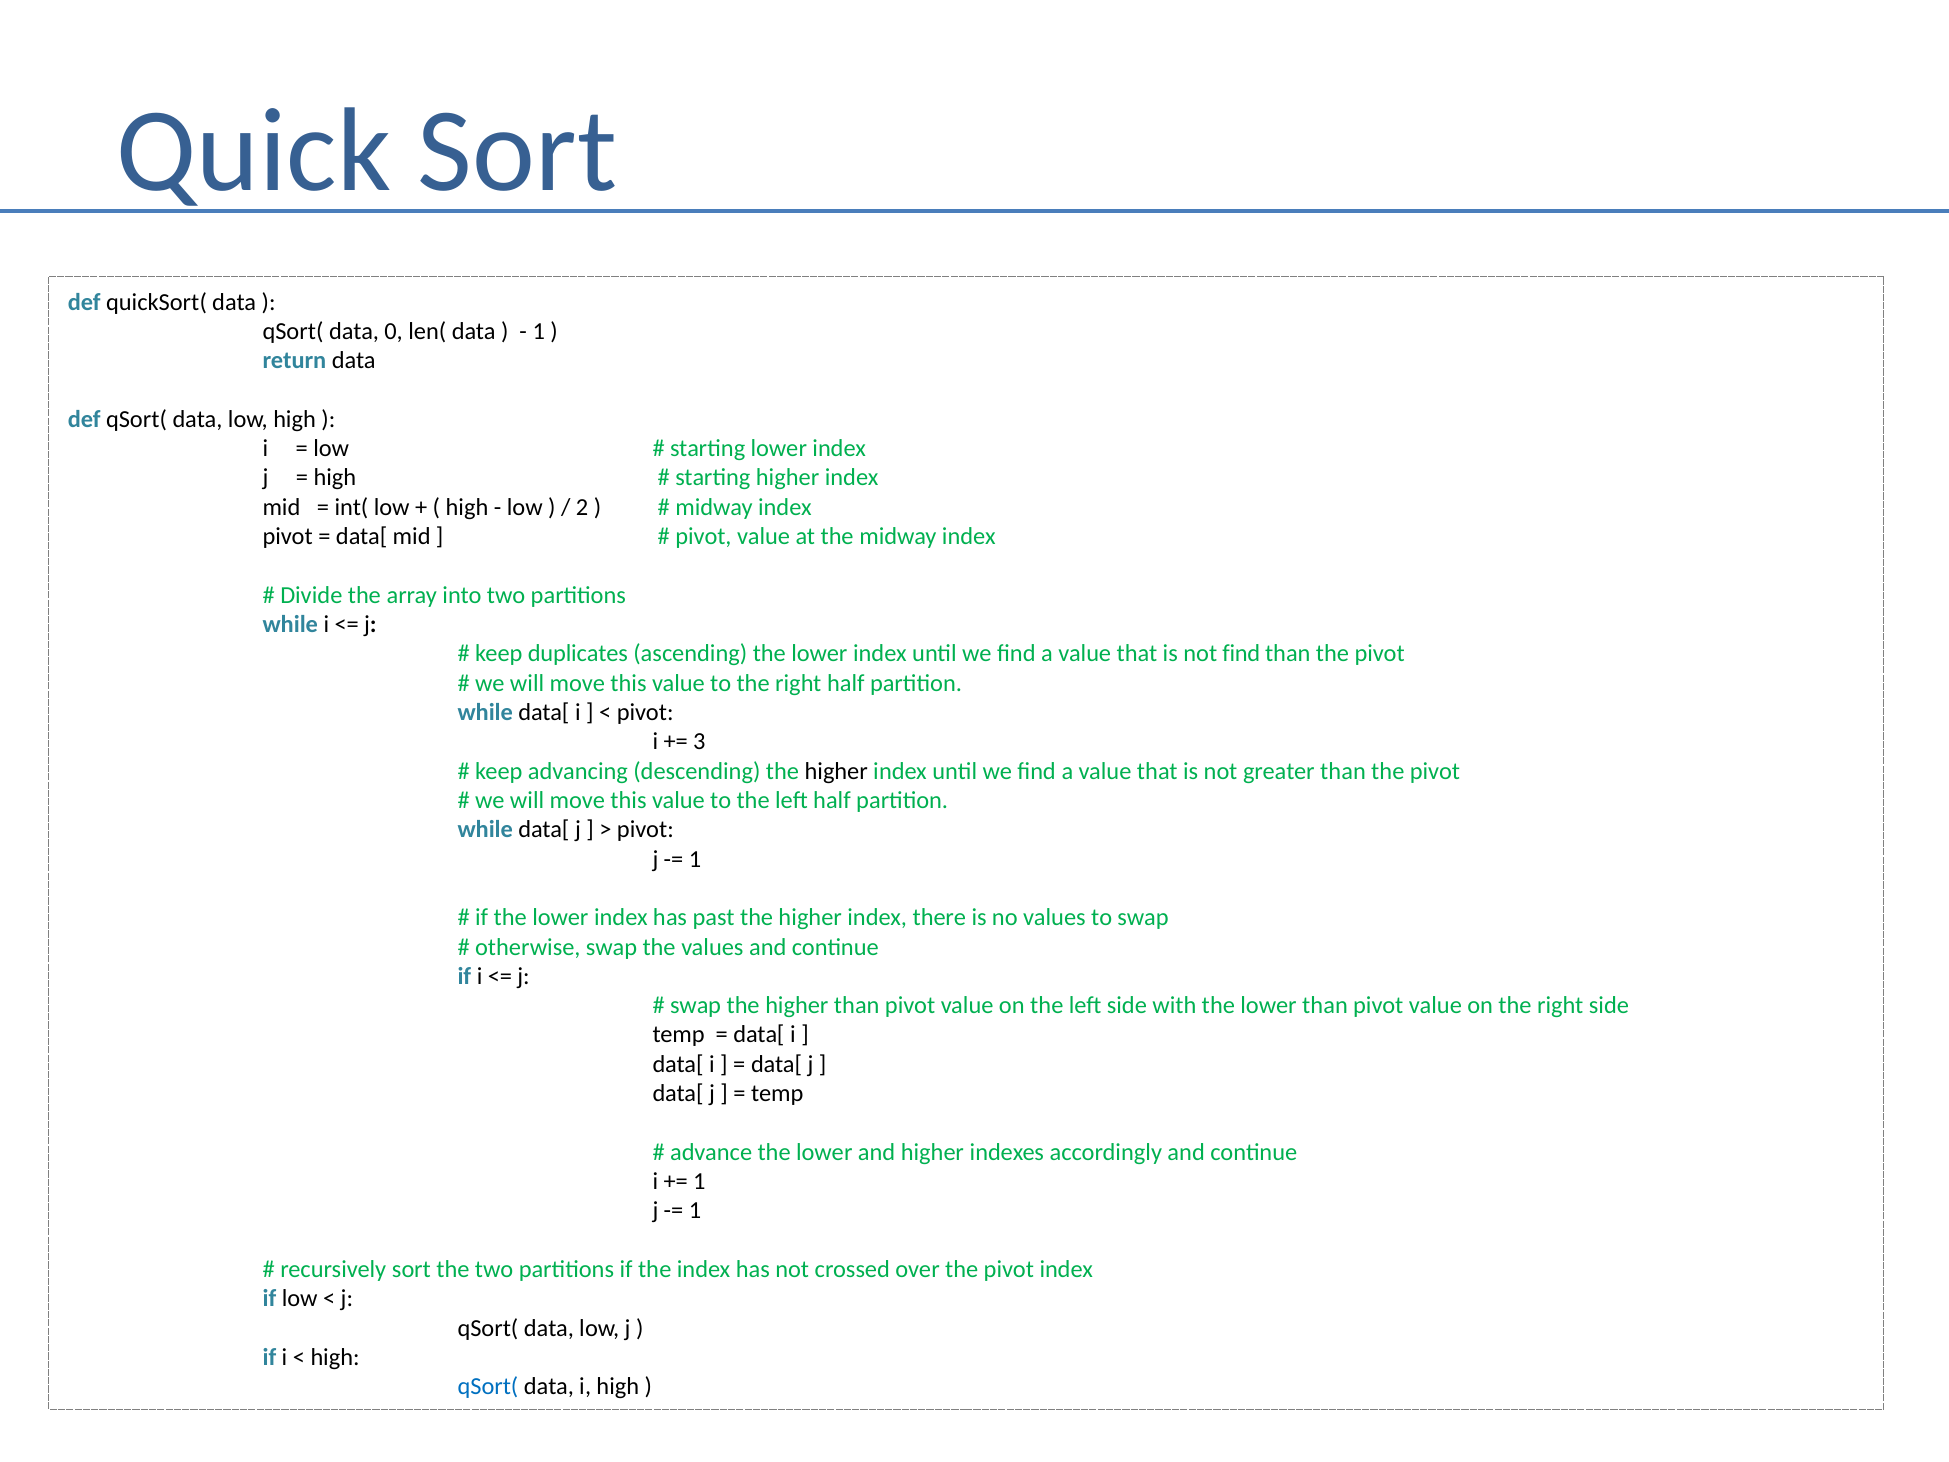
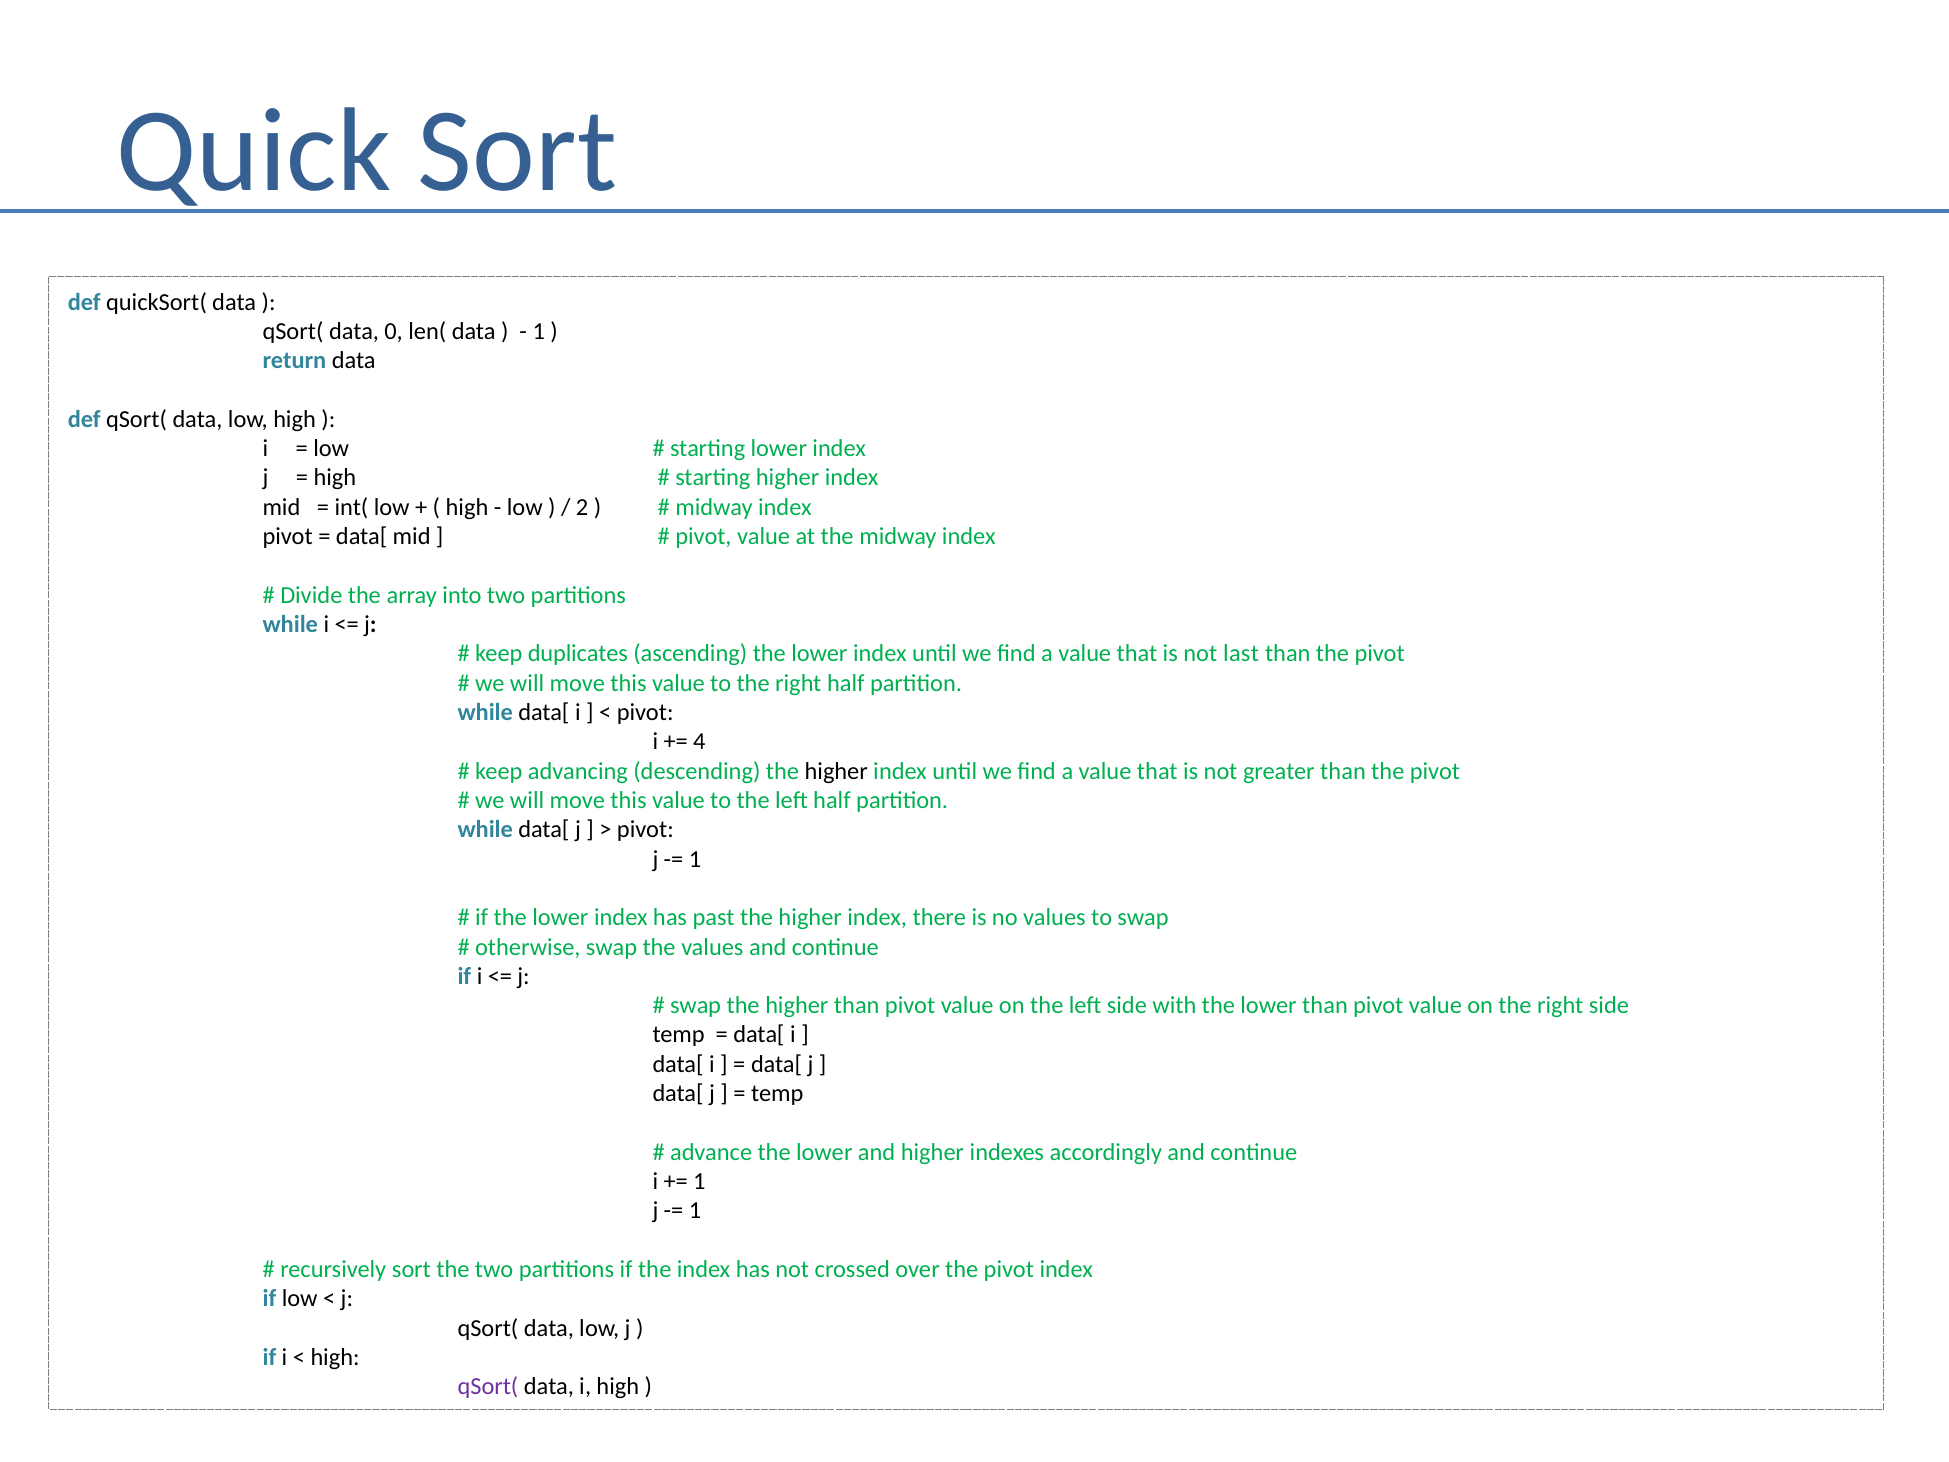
not find: find -> last (1241, 654)
3: 3 -> 4 (699, 742)
qSort( colour: blue -> purple (488, 1386)
